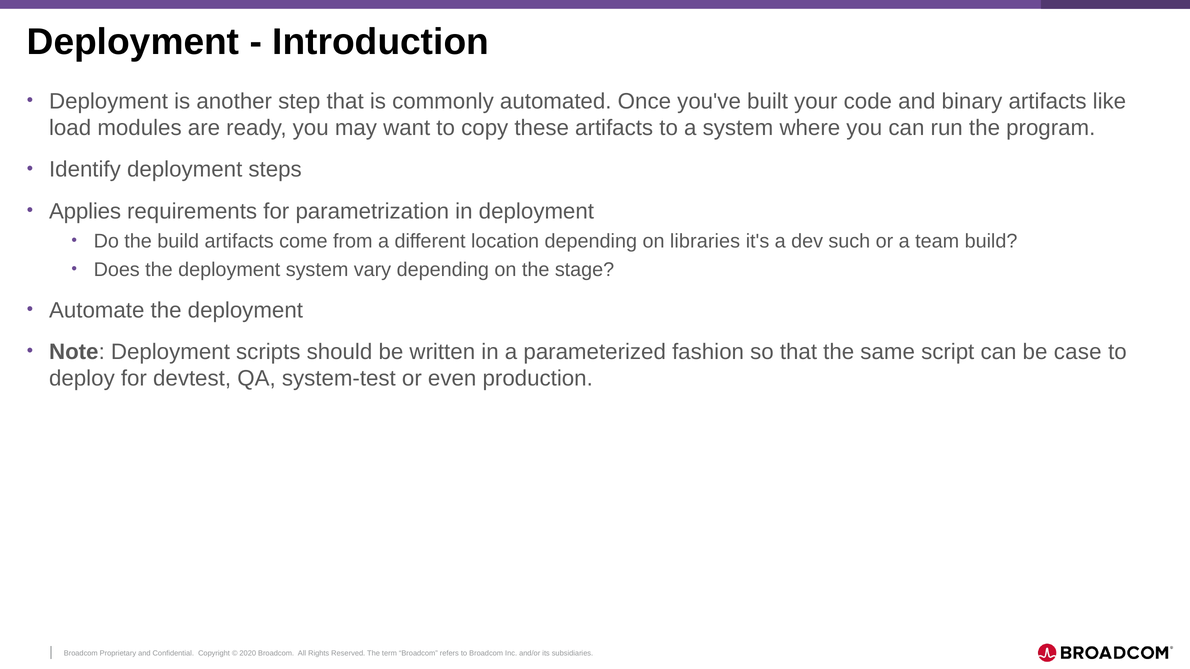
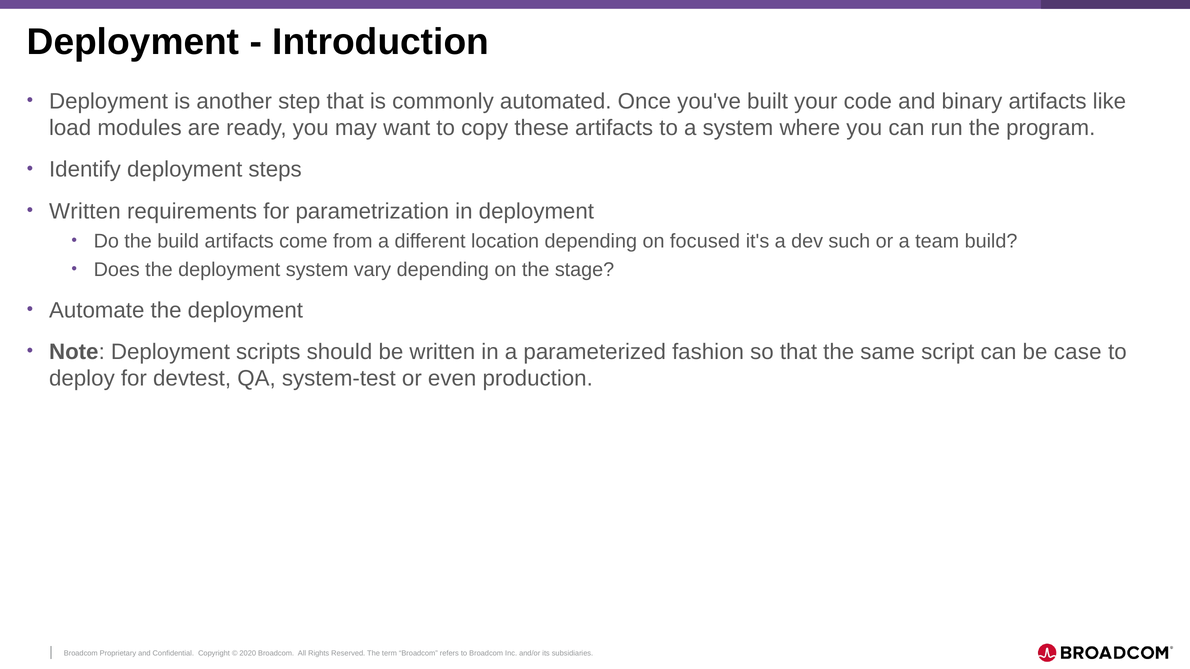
Applies: Applies -> Written (85, 211)
libraries: libraries -> focused (705, 241)
